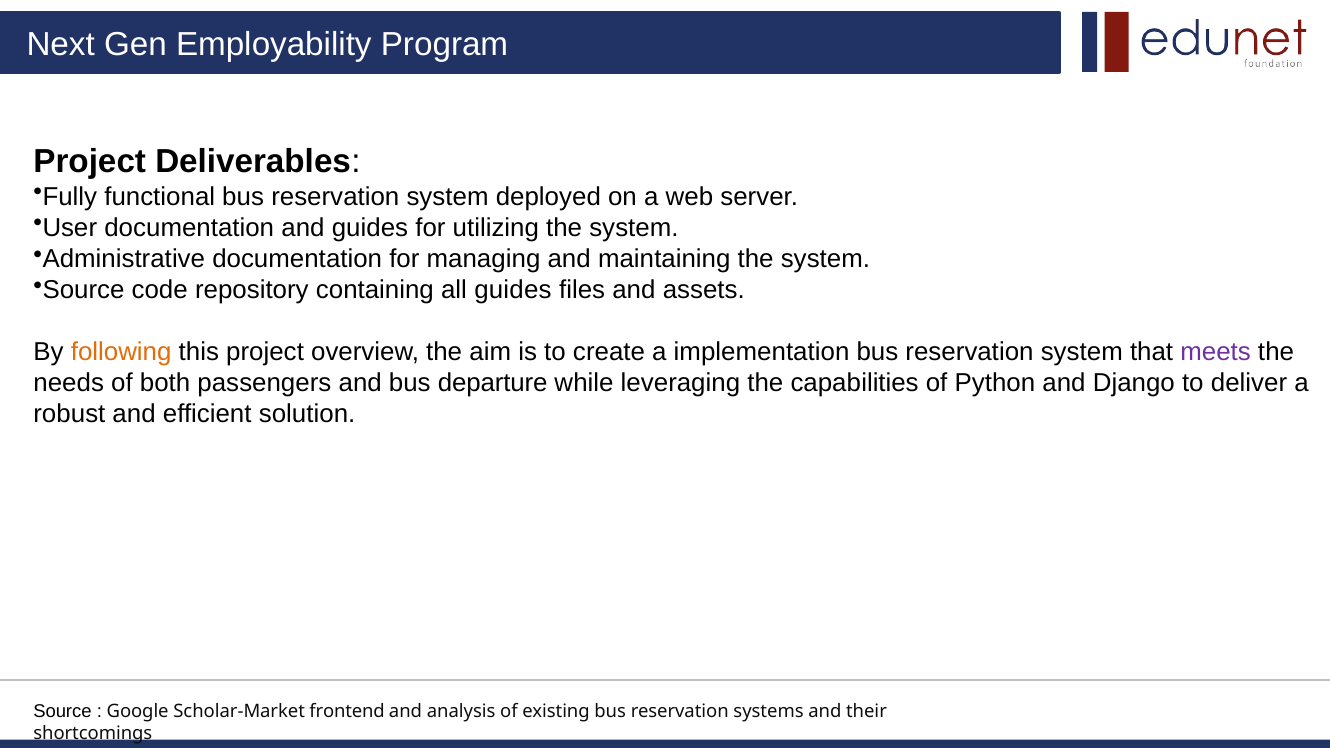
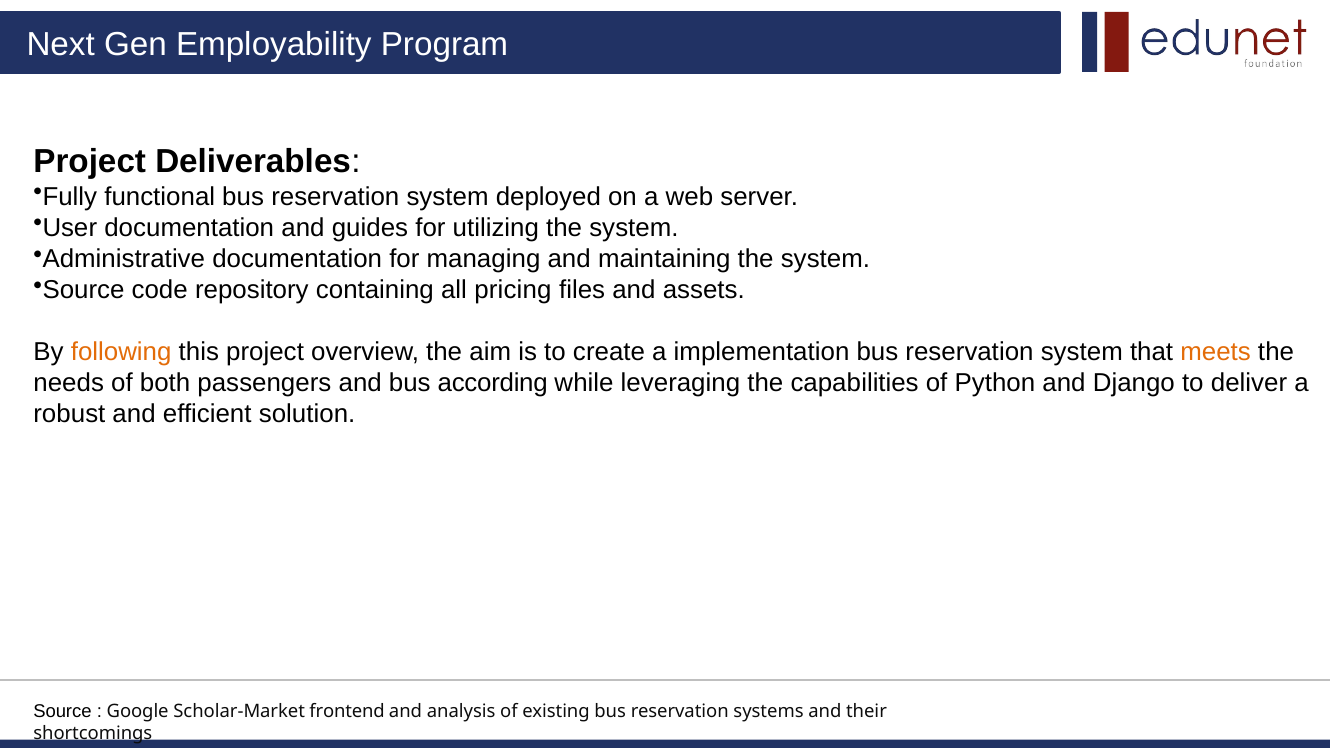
all guides: guides -> pricing (513, 290)
meets colour: purple -> orange (1216, 352)
departure: departure -> according (493, 383)
